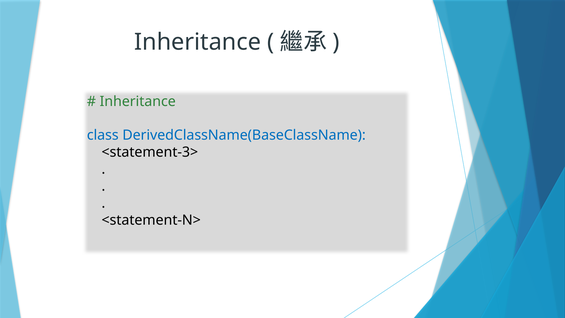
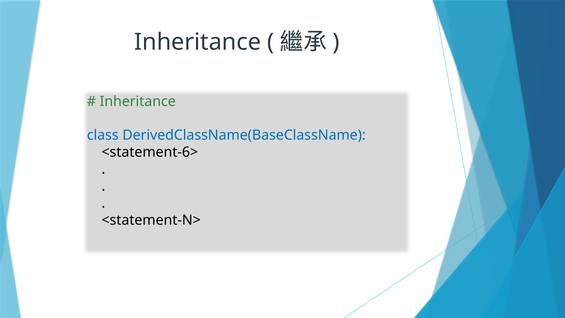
<statement-3>: <statement-3> -> <statement-6> (150, 152)
